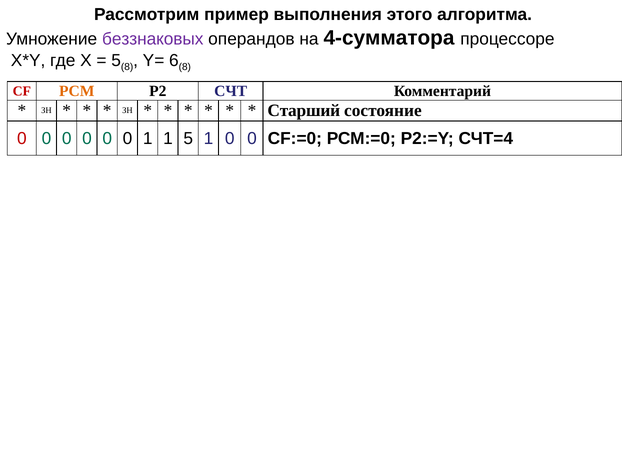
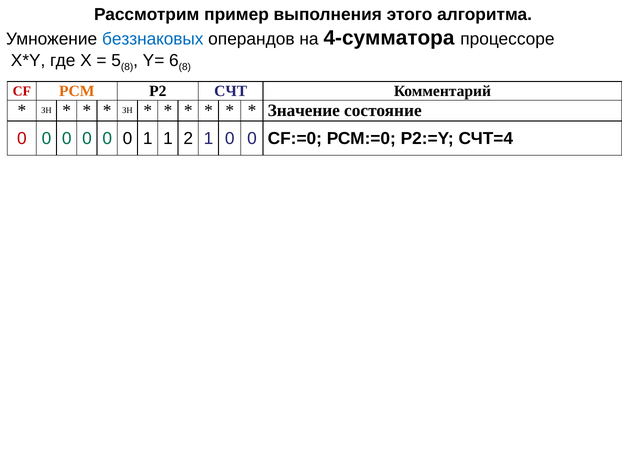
беззнаковых colour: purple -> blue (153, 39)
Старший: Старший -> Значение (304, 111)
1 5: 5 -> 2 (188, 138)
